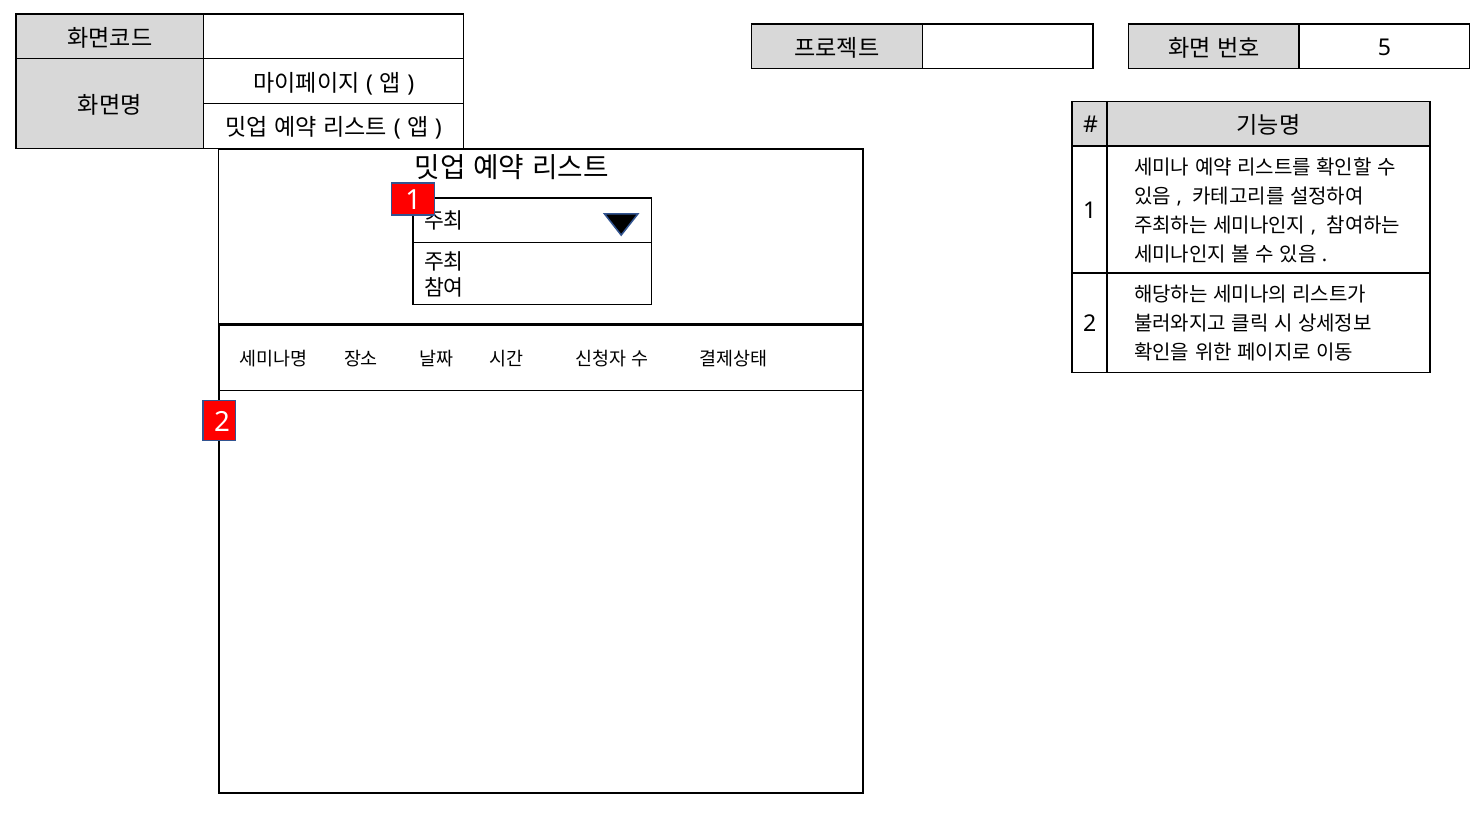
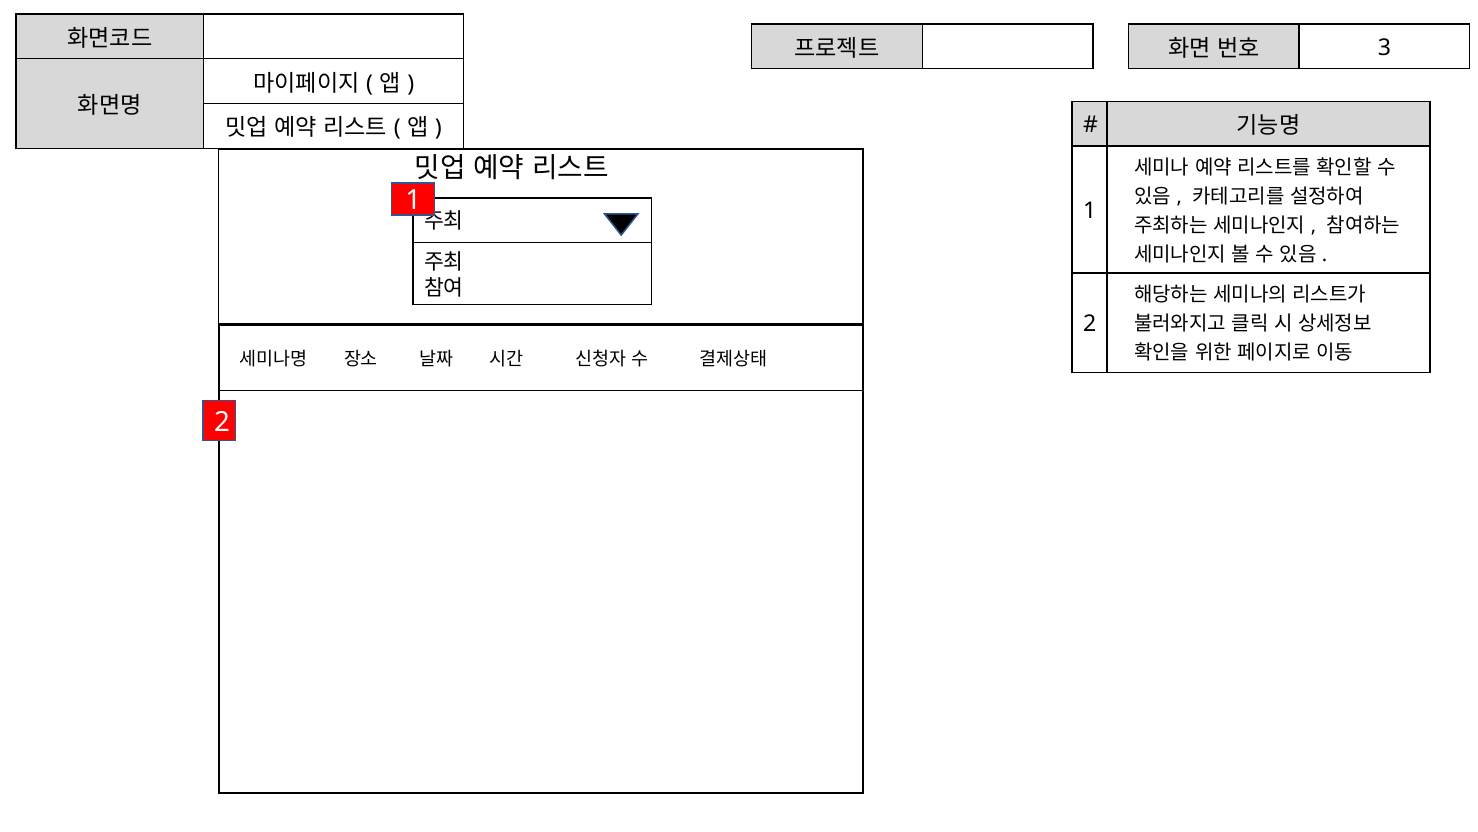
5: 5 -> 3 (1384, 48)
